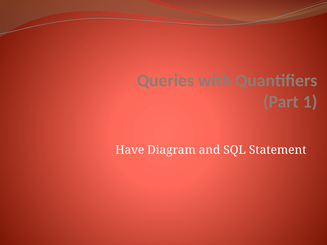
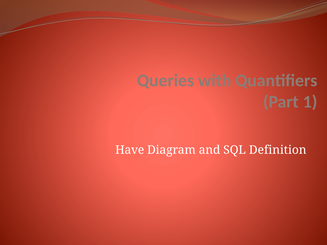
Statement: Statement -> Definition (278, 150)
